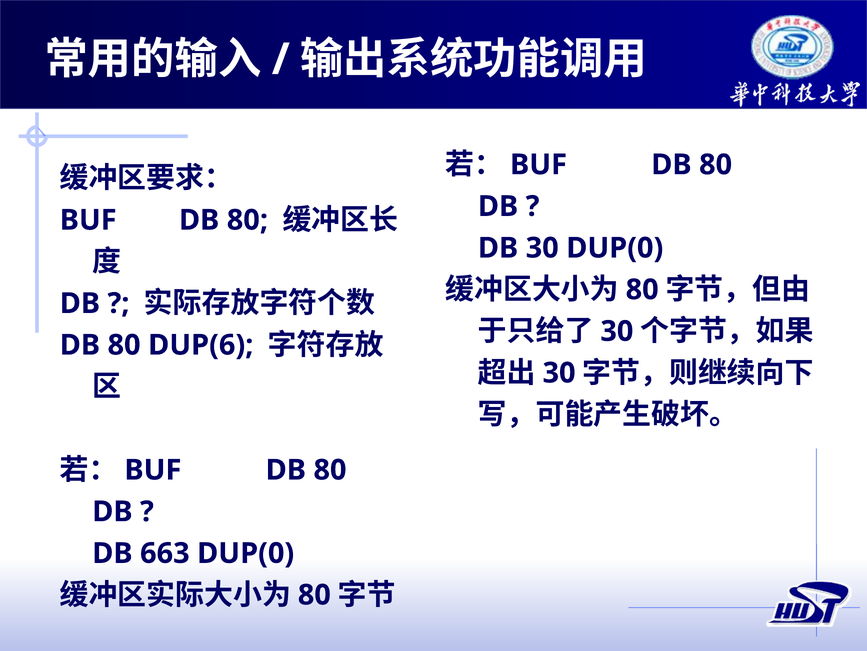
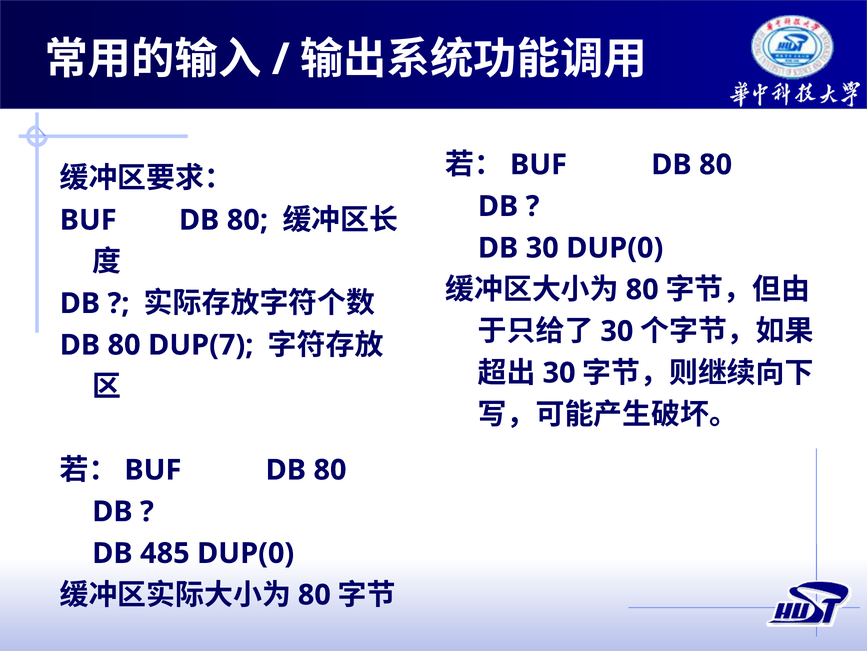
DUP(6: DUP(6 -> DUP(7 (201, 345)
663: 663 -> 485 (165, 553)
